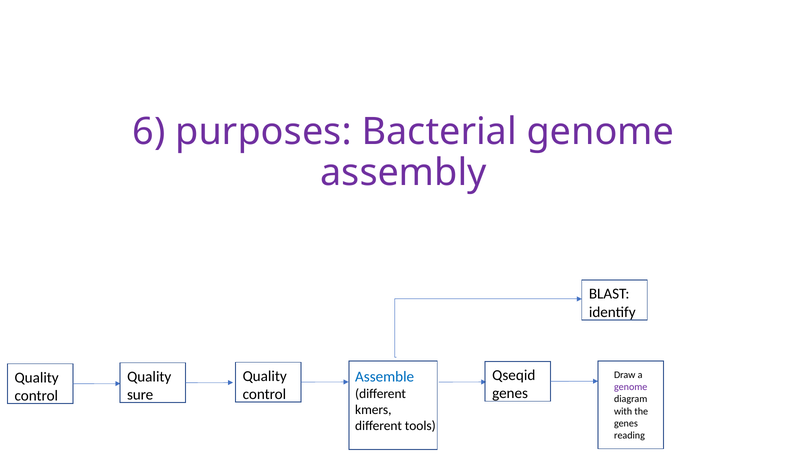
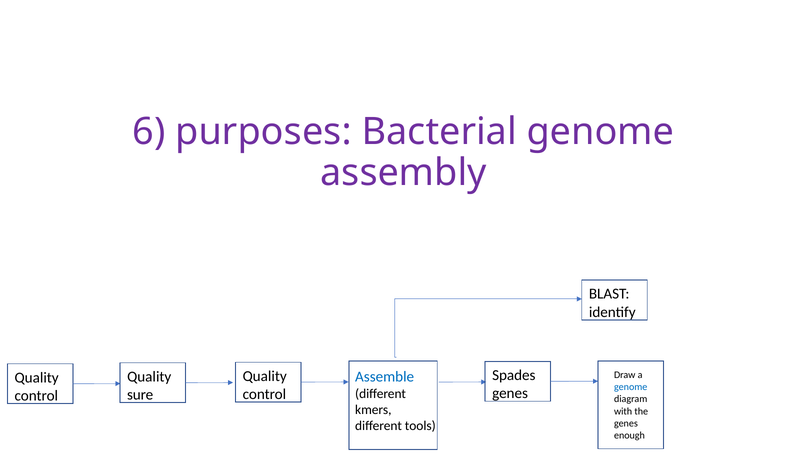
Qseqid: Qseqid -> Spades (514, 375)
genome colour: purple -> blue (631, 387)
reading: reading -> enough (629, 435)
